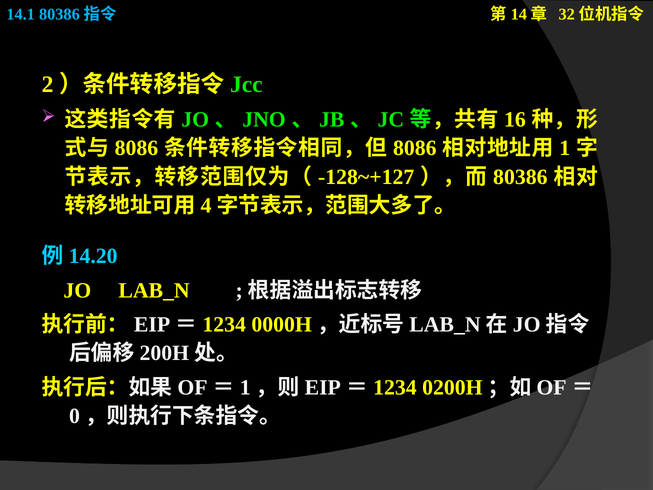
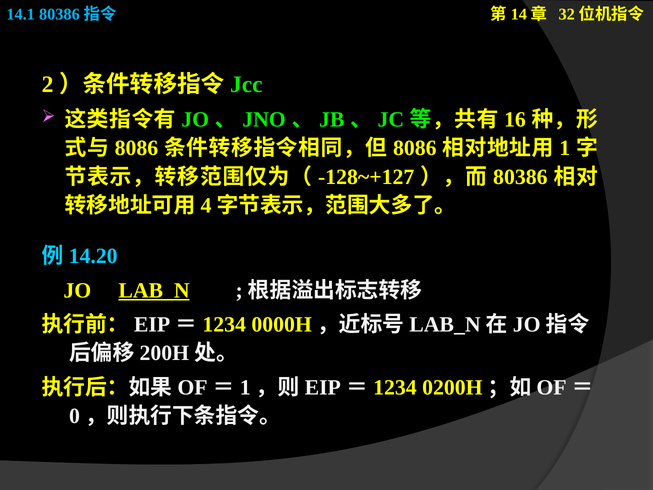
LAB_N underline: none -> present (154, 290)
